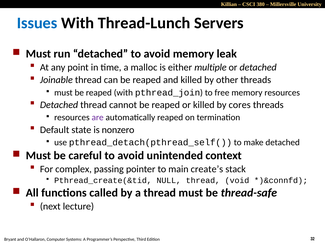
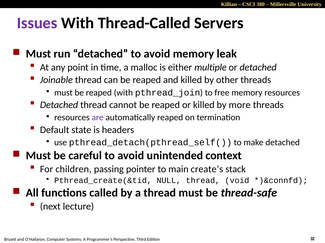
Issues colour: blue -> purple (37, 23)
Thread-Lunch: Thread-Lunch -> Thread-Called (144, 23)
cores: cores -> more (240, 105)
nonzero: nonzero -> headers (118, 130)
complex: complex -> children (73, 170)
